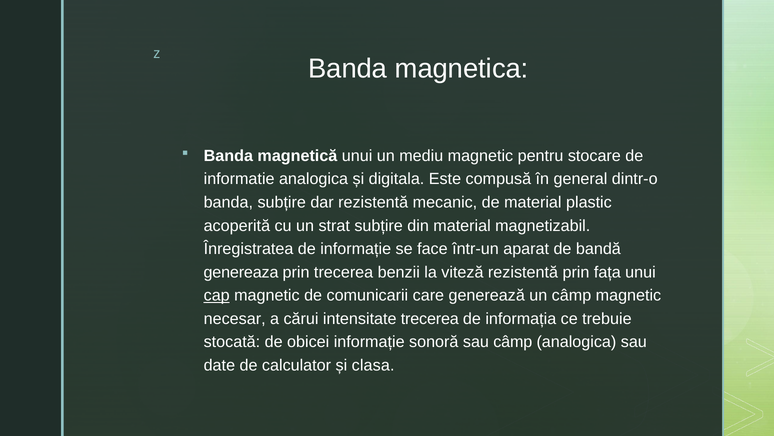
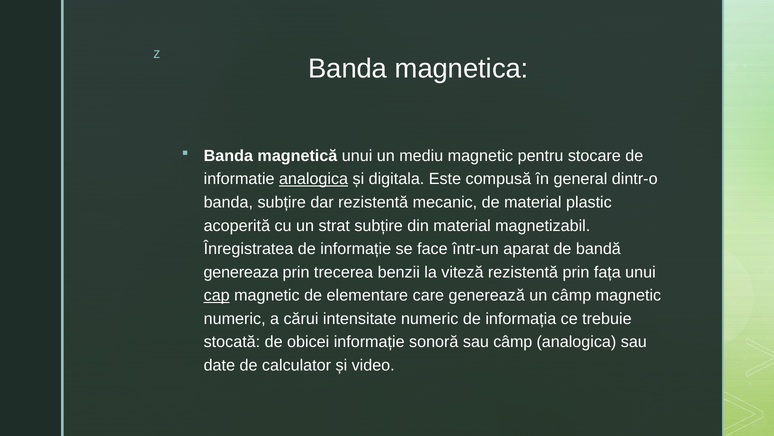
analogica underline: none -> present (314, 179)
comunicarii: comunicarii -> elementare (367, 295)
necesar: necesar -> numeric (235, 318)
intensitate trecerea: trecerea -> numeric (430, 318)
clasa: clasa -> video (373, 365)
